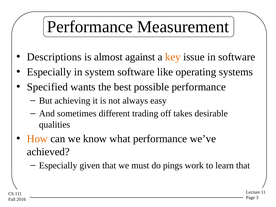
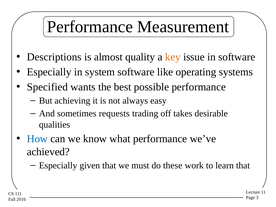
against: against -> quality (140, 57)
different: different -> requests (114, 114)
How colour: orange -> blue (37, 139)
pings: pings -> these (173, 165)
